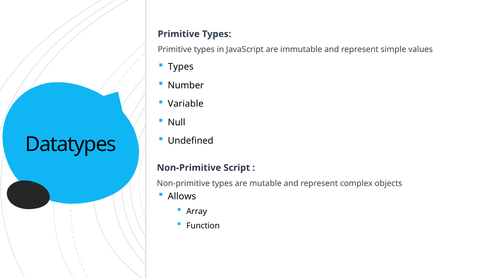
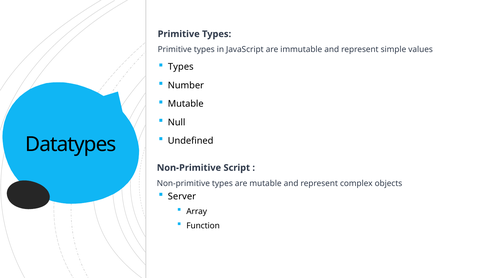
Variable: Variable -> Mutable (186, 104)
Allows: Allows -> Server (182, 196)
